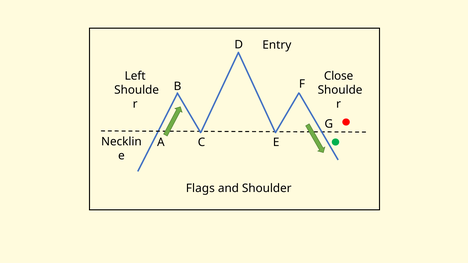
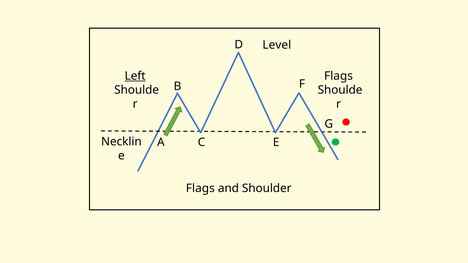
Entry: Entry -> Level (277, 45)
Left underline: none -> present (135, 76)
Close: Close -> Flags (338, 76)
